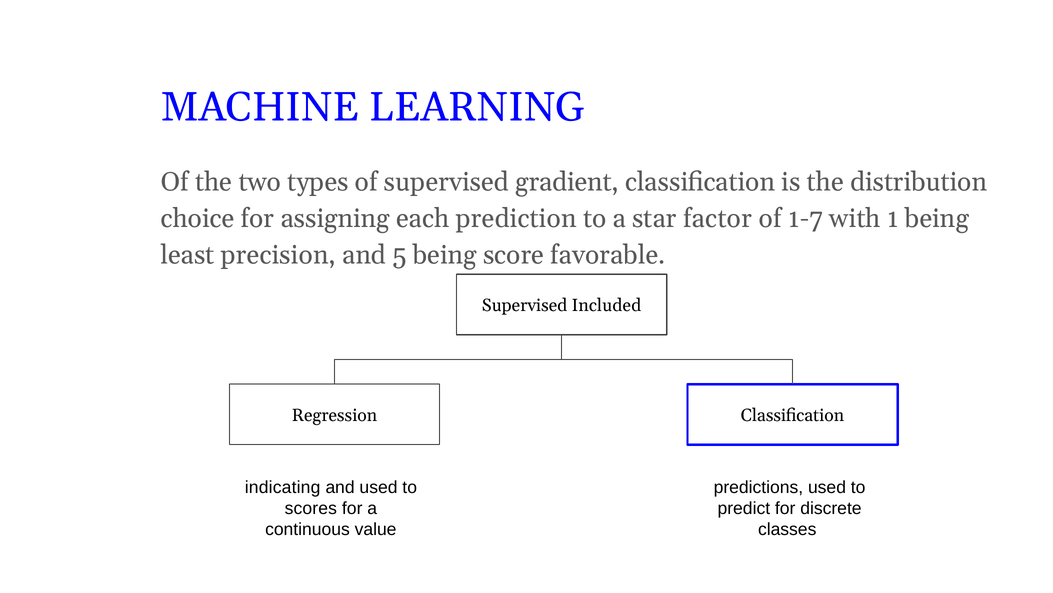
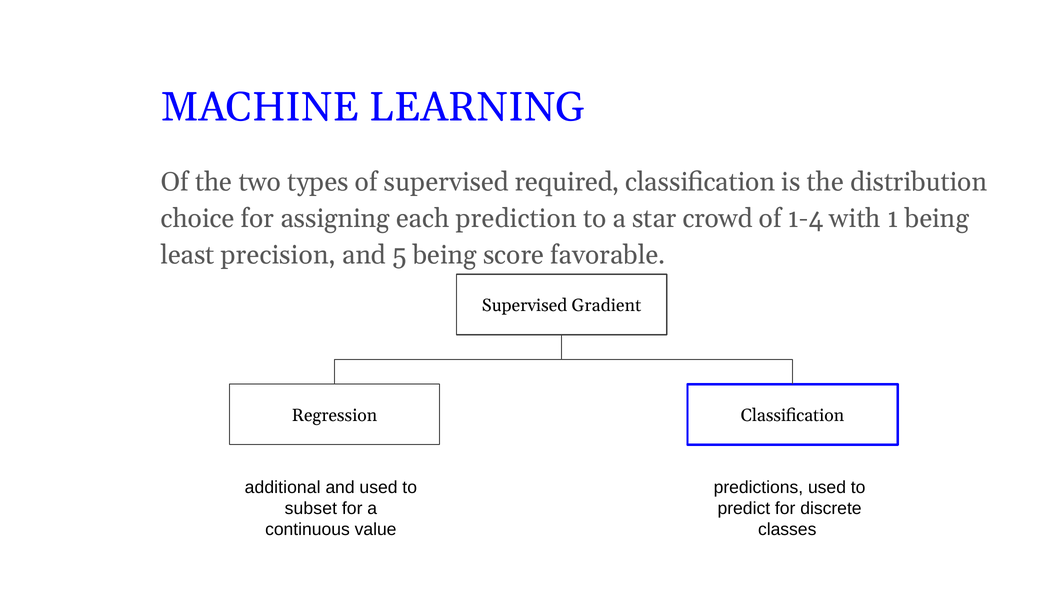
gradient: gradient -> required (567, 182)
factor: factor -> crowd (718, 218)
1-7: 1-7 -> 1-4 (806, 218)
Included: Included -> Gradient (606, 305)
indicating: indicating -> additional (283, 487)
scores: scores -> subset (311, 508)
